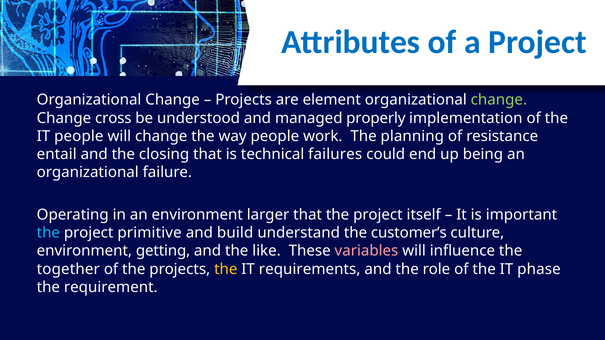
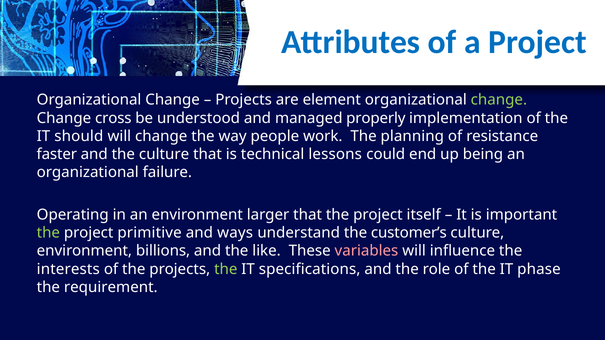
IT people: people -> should (79, 136)
entail: entail -> faster (57, 154)
the closing: closing -> culture (164, 154)
failures: failures -> lessons (335, 154)
the colour: light blue -> light green (48, 233)
build: build -> ways (235, 233)
getting: getting -> billions (163, 251)
together: together -> interests (68, 269)
the colour: yellow -> light green (226, 269)
requirements: requirements -> specifications (310, 269)
